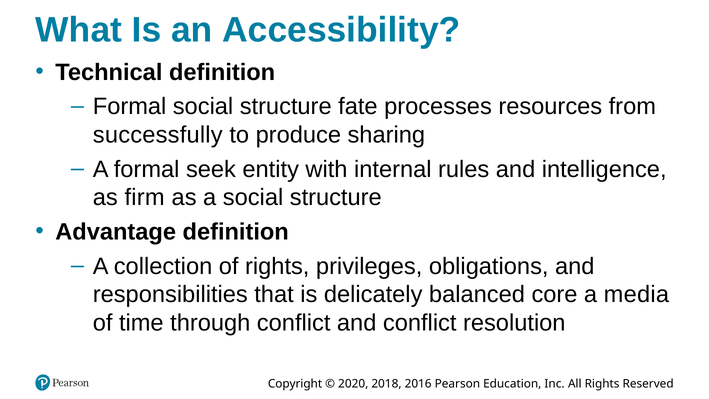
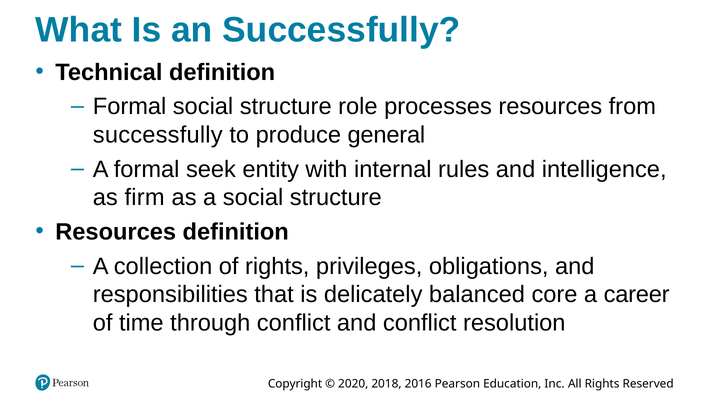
an Accessibility: Accessibility -> Successfully (341, 30)
fate: fate -> role (358, 107)
sharing: sharing -> general (386, 135)
Advantage: Advantage -> Resources (116, 232)
media: media -> career (637, 294)
